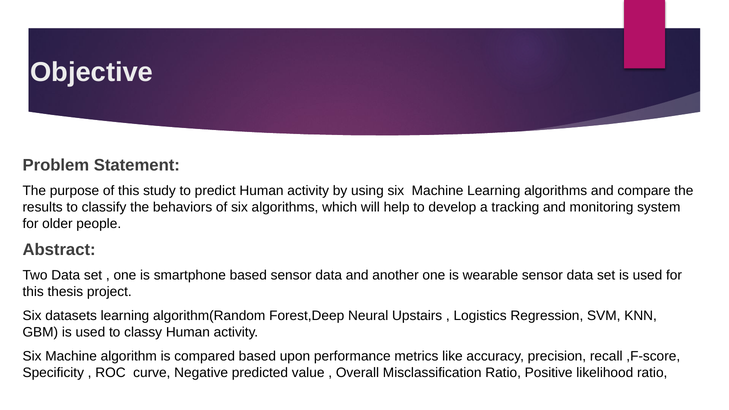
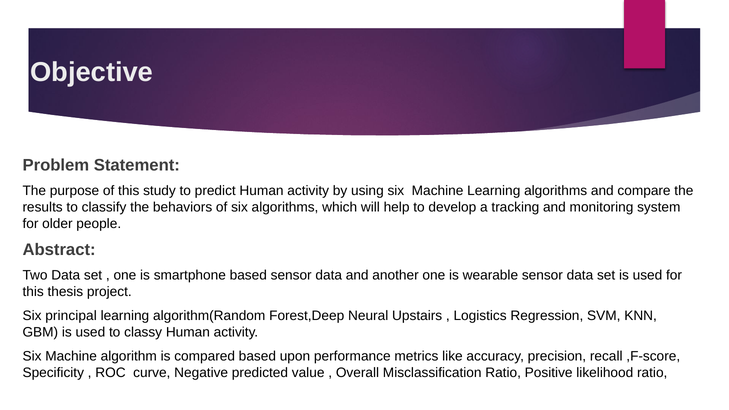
datasets: datasets -> principal (71, 316)
